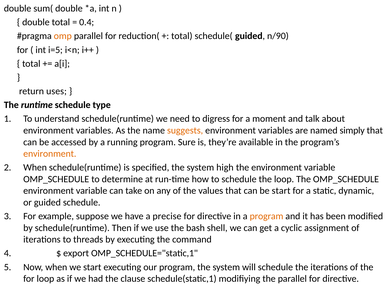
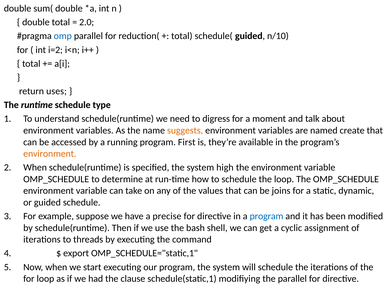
0.4: 0.4 -> 2.0 (87, 22)
omp colour: orange -> blue (63, 36)
n/90: n/90 -> n/10 (278, 36)
i=5: i=5 -> i=2 (55, 50)
simply: simply -> create (352, 130)
Sure: Sure -> First (187, 142)
be start: start -> joins (281, 191)
program colour: orange -> blue (267, 216)
